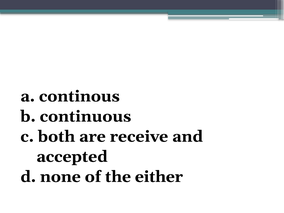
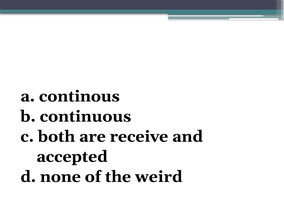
either: either -> weird (159, 177)
